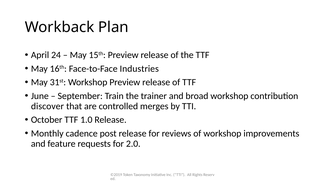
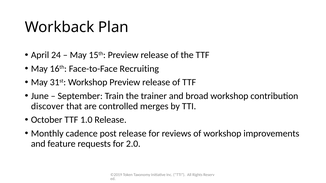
Industries: Industries -> Recruiting (139, 69)
